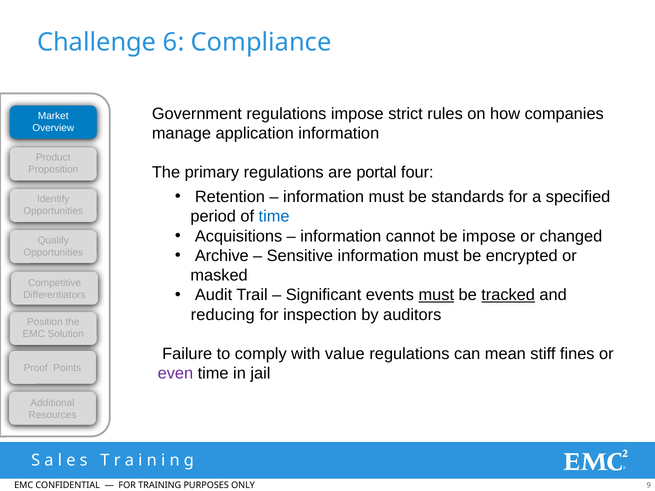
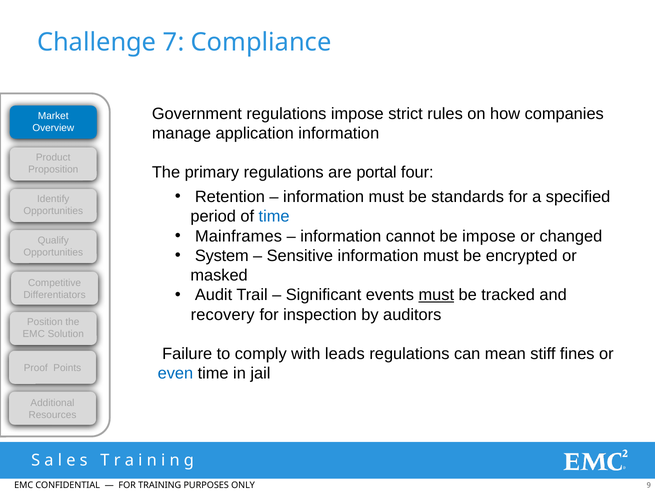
6: 6 -> 7 (174, 42)
Acquisitions: Acquisitions -> Mainframes (239, 236)
Archive: Archive -> System (222, 256)
tracked underline: present -> none (508, 295)
reducing: reducing -> recovery (223, 315)
value: value -> leads (345, 354)
even colour: purple -> blue (175, 374)
